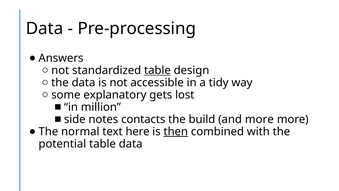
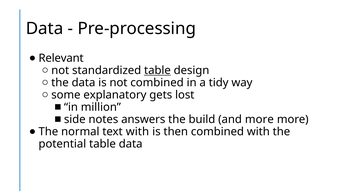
Answers: Answers -> Relevant (61, 58)
not accessible: accessible -> combined (157, 82)
contacts: contacts -> answers (143, 119)
text here: here -> with (137, 131)
then underline: present -> none (176, 131)
